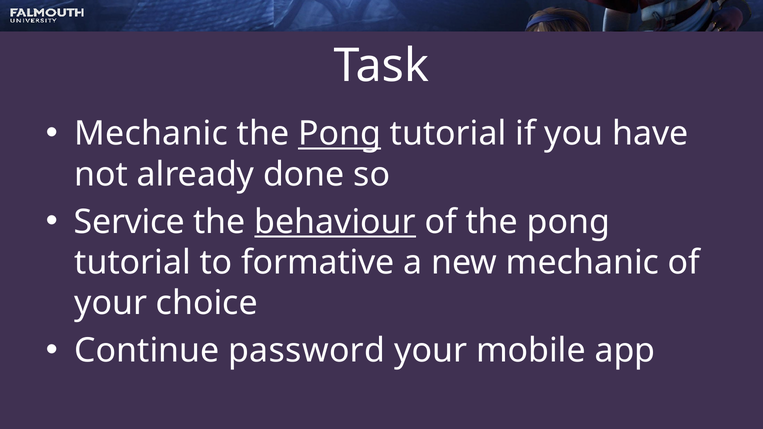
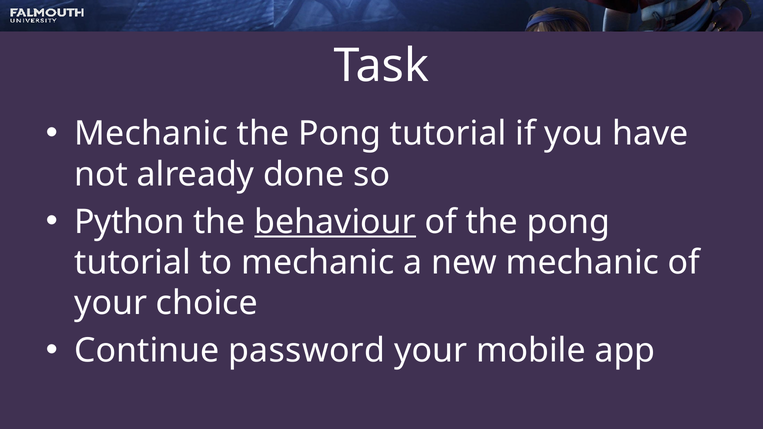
Pong underline: present -> none (340, 134)
Service: Service -> Python (130, 222)
to formative: formative -> mechanic (318, 263)
